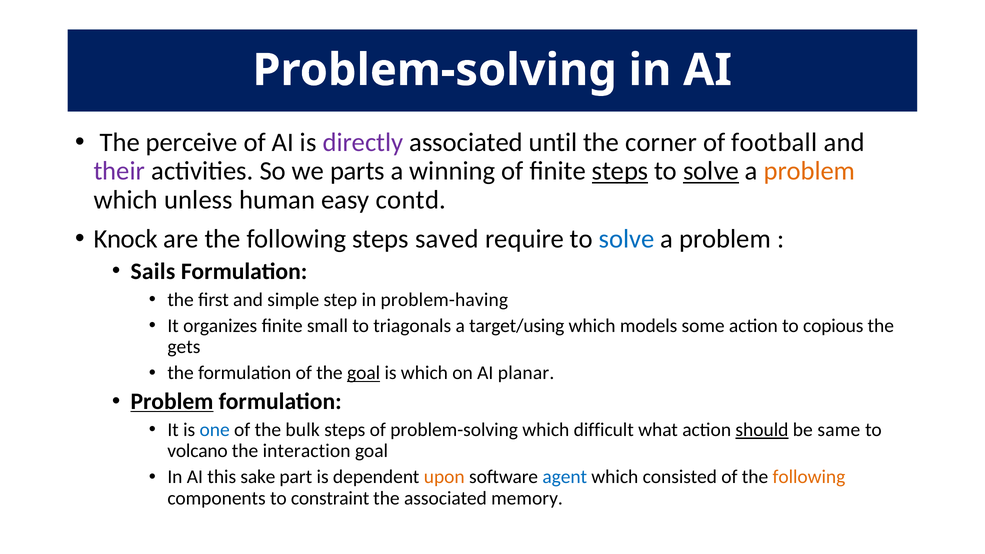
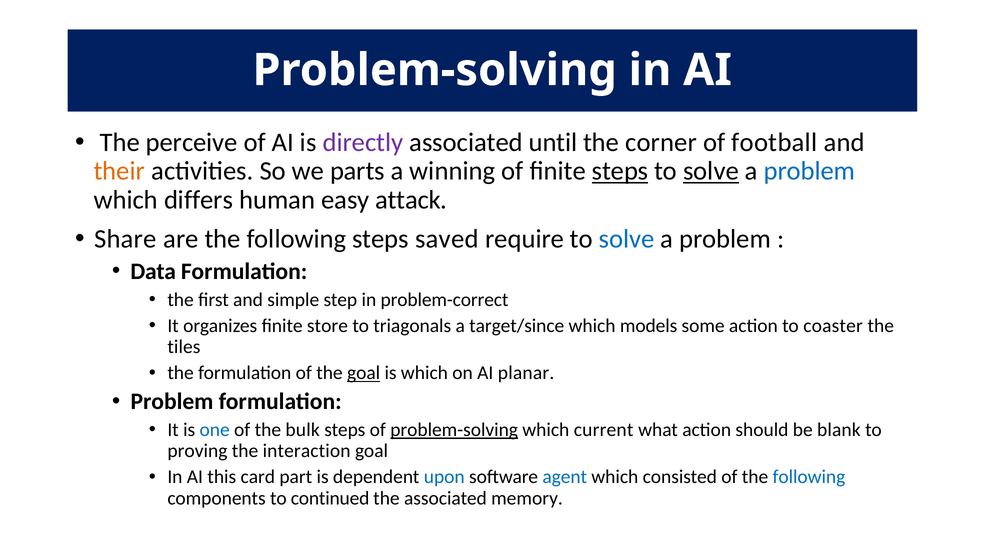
their colour: purple -> orange (119, 171)
problem colour: orange -> blue (809, 171)
unless: unless -> differs (199, 200)
contd: contd -> attack (411, 200)
Knock: Knock -> Share (125, 239)
Sails: Sails -> Data (153, 271)
problem-having: problem-having -> problem-correct (444, 300)
small: small -> store (327, 326)
target/using: target/using -> target/since (517, 326)
copious: copious -> coaster (833, 326)
gets: gets -> tiles (184, 347)
Problem underline: present -> none (172, 401)
problem-solving underline: none -> present (454, 430)
difficult: difficult -> current (604, 430)
should underline: present -> none (762, 430)
same: same -> blank (839, 430)
volcano: volcano -> proving (197, 451)
sake: sake -> card (258, 477)
upon colour: orange -> blue (444, 477)
following colour: orange -> blue (809, 477)
constraint: constraint -> continued (330, 498)
